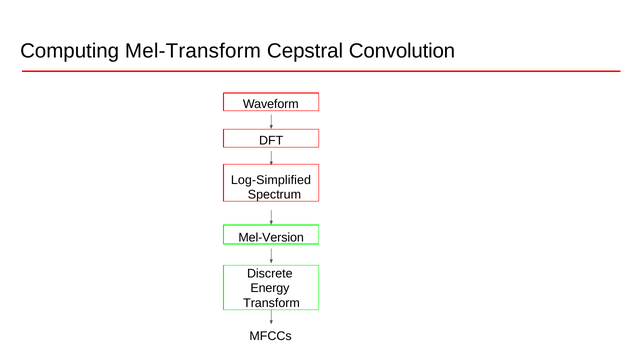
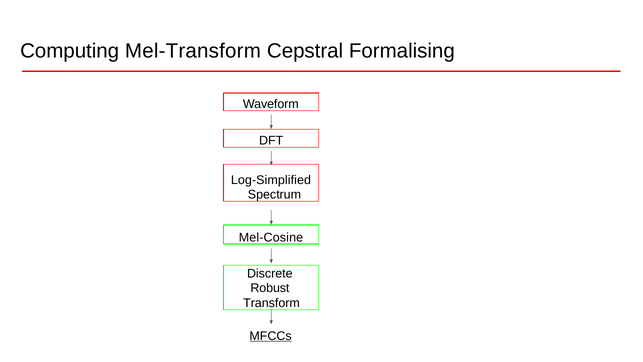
Convolution: Convolution -> Formalising (402, 51)
Mel-Version: Mel-Version -> Mel-Cosine (271, 237)
Energy: Energy -> Robust (270, 288)
MFCCs underline: none -> present (271, 336)
